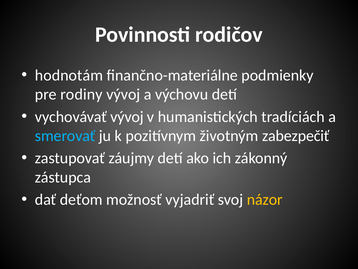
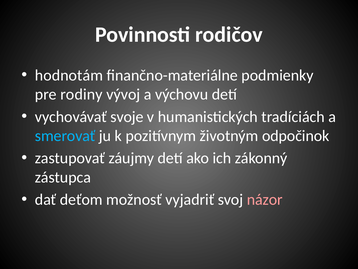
vychovávať vývoj: vývoj -> svoje (127, 117)
zabezpečiť: zabezpečiť -> odpočinok (296, 136)
názor colour: yellow -> pink (265, 199)
